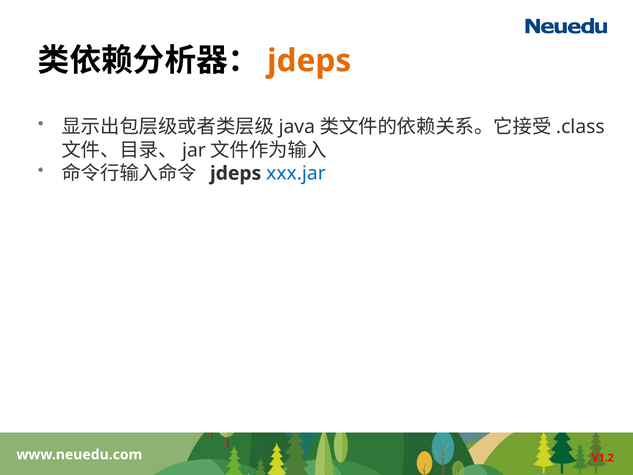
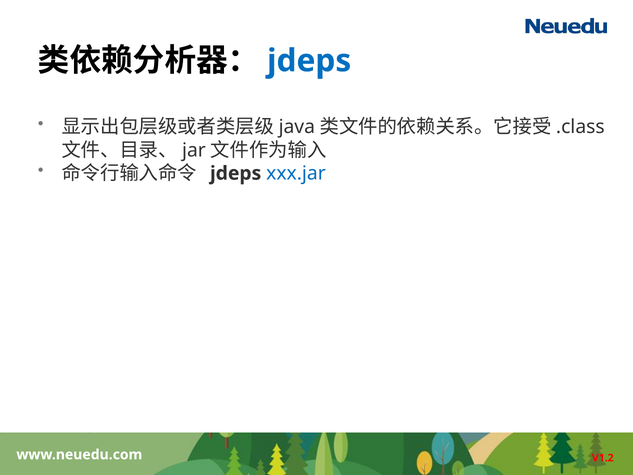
jdeps colour: orange -> blue (309, 61)
